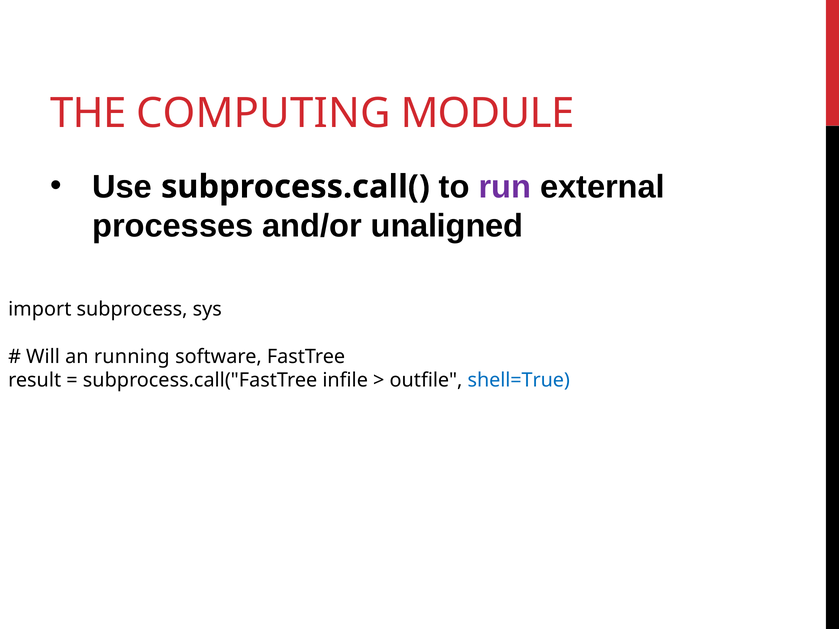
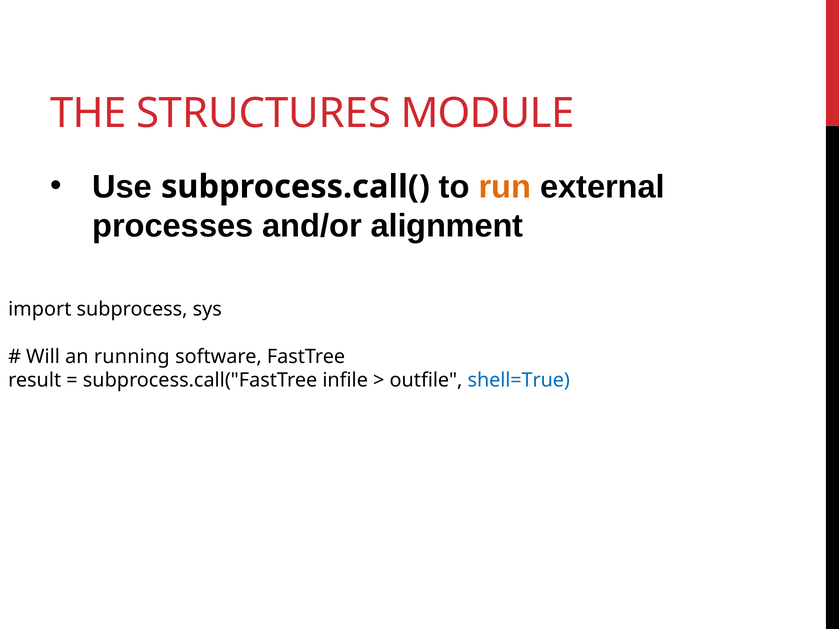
COMPUTING: COMPUTING -> STRUCTURES (264, 113)
run colour: purple -> orange (505, 187)
unaligned: unaligned -> alignment (447, 226)
